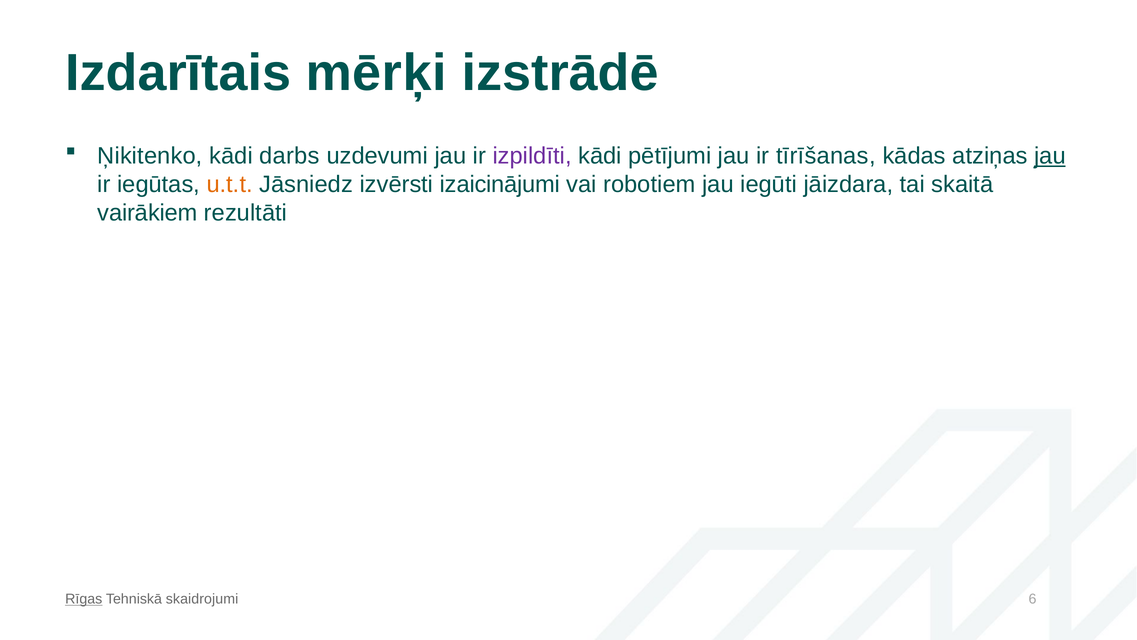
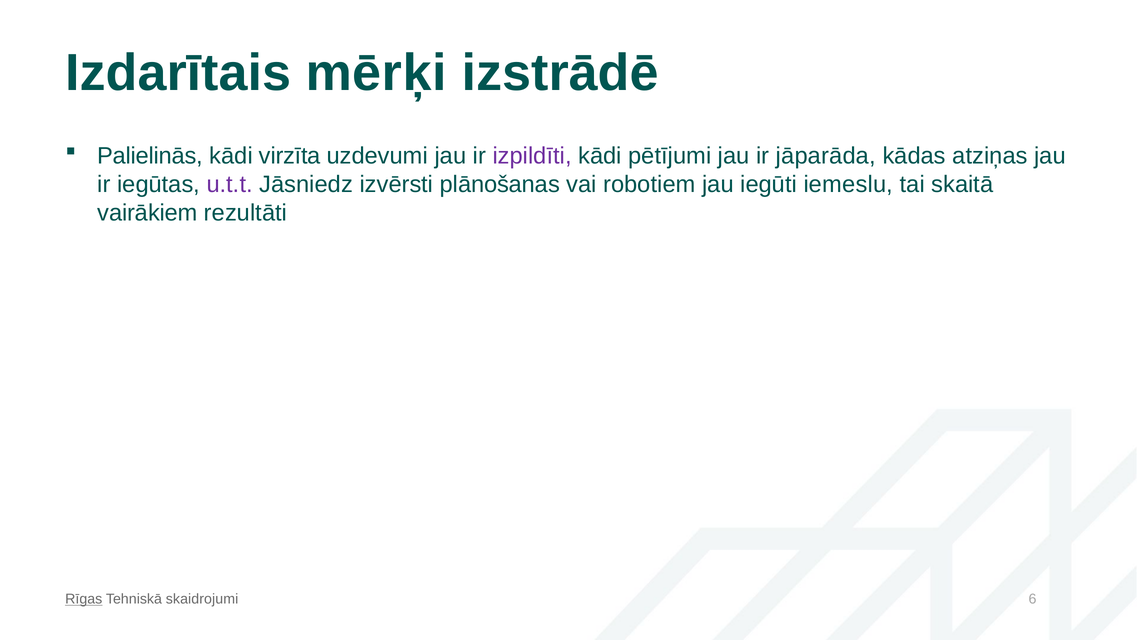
Ņikitenko: Ņikitenko -> Palielinās (150, 156)
darbs: darbs -> virzīta (290, 156)
tīrīšanas: tīrīšanas -> jāparāda (826, 156)
jau underline: present -> none (1050, 156)
u.t.t colour: orange -> purple (230, 184)
izaicinājumi: izaicinājumi -> plānošanas (500, 184)
jāizdara: jāizdara -> iemeslu (848, 184)
